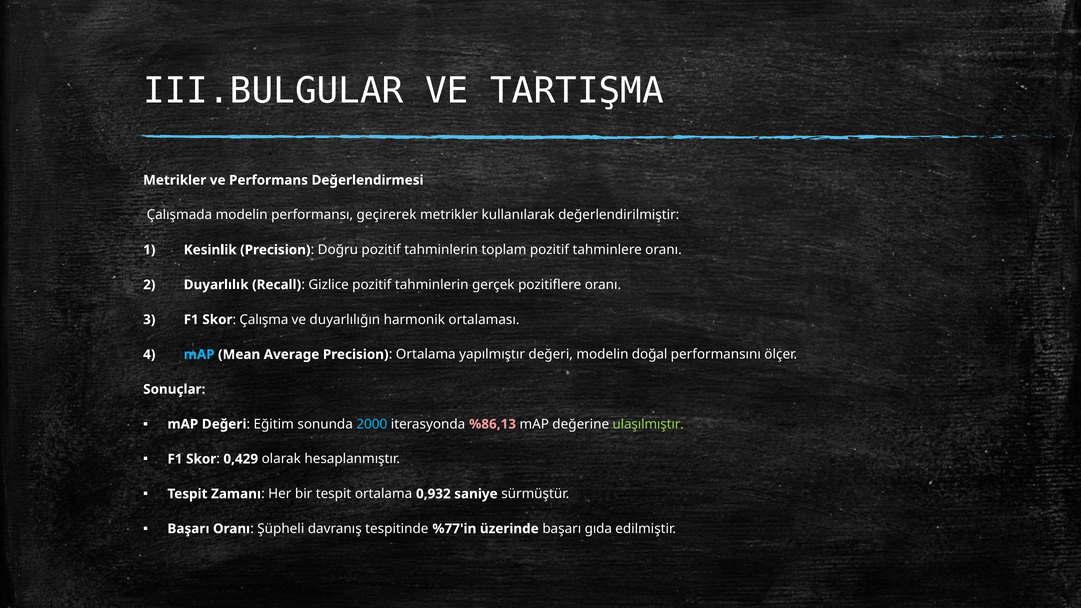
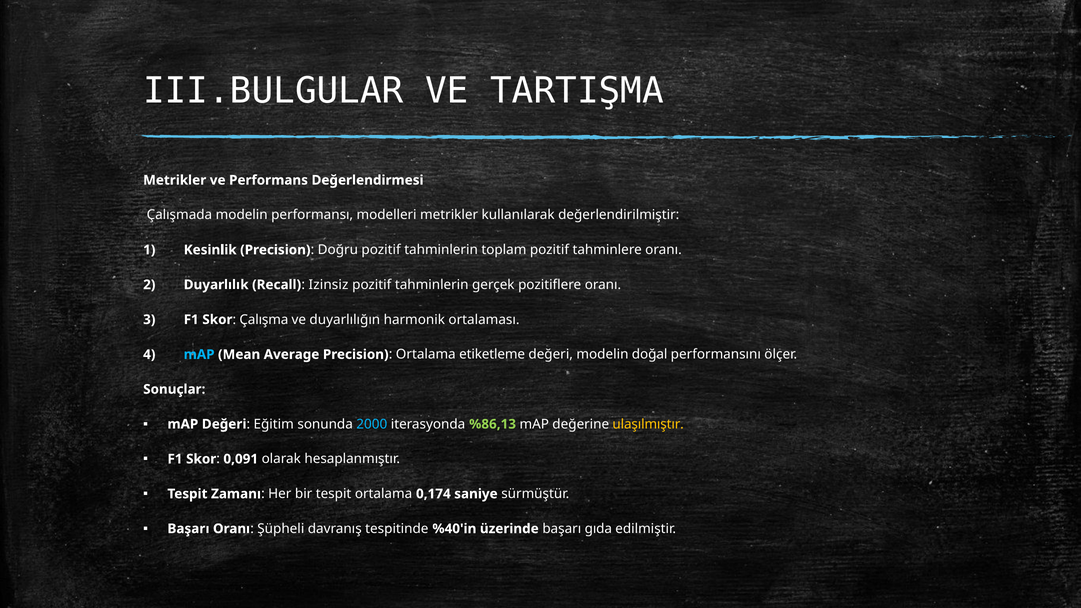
geçirerek: geçirerek -> modelleri (387, 215)
Gizlice: Gizlice -> Izinsiz (329, 285)
yapılmıştır: yapılmıştır -> etiketleme (492, 355)
%86,13 colour: pink -> light green (493, 424)
ulaşılmıştır colour: light green -> yellow (648, 424)
0,429: 0,429 -> 0,091 (241, 459)
0,932: 0,932 -> 0,174 (433, 494)
%77'in: %77'in -> %40'in (454, 529)
